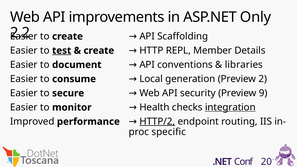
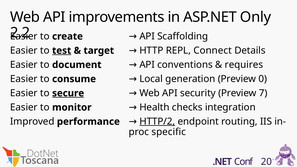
Member: Member -> Connect (213, 51)
create: create -> target (99, 51)
libraries: libraries -> requires (244, 65)
2: 2 -> 0 (263, 79)
9: 9 -> 7 (263, 93)
secure underline: none -> present (68, 93)
integration underline: present -> none (230, 107)
